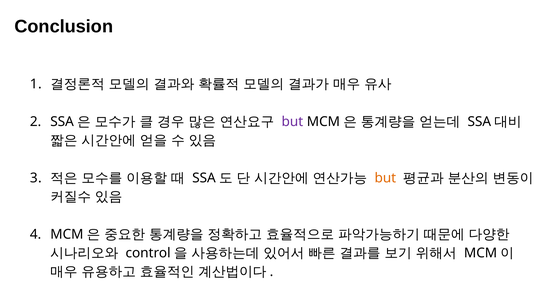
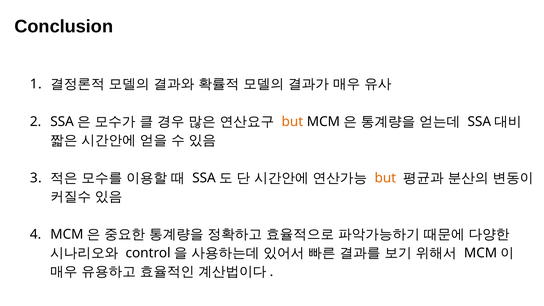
but colour: purple -> orange (292, 122)
